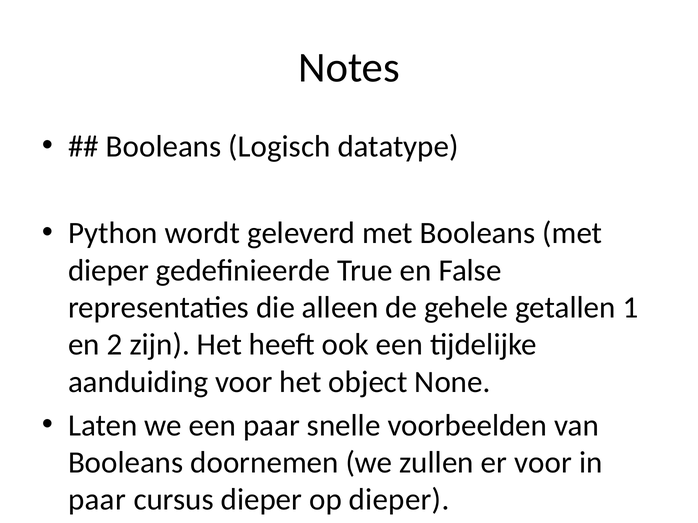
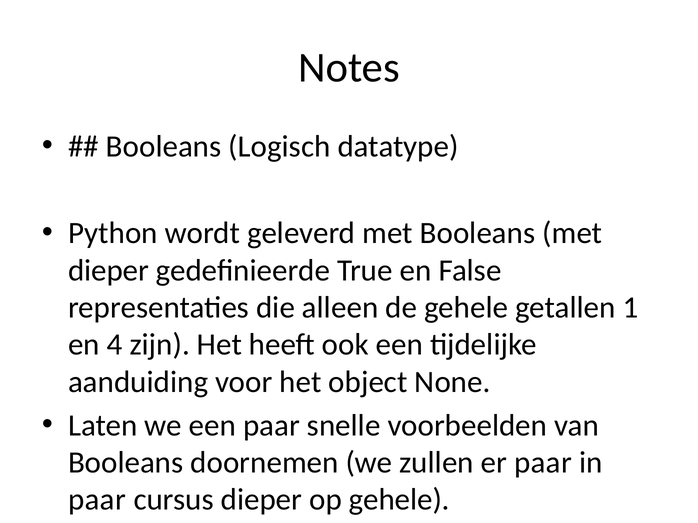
2: 2 -> 4 (115, 345)
er voor: voor -> paar (543, 463)
op dieper: dieper -> gehele (399, 500)
